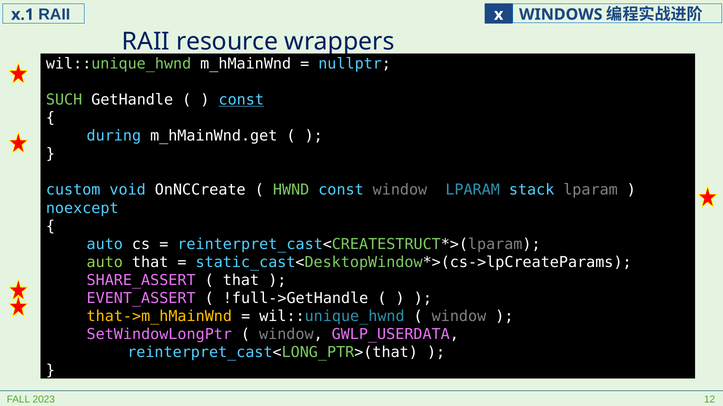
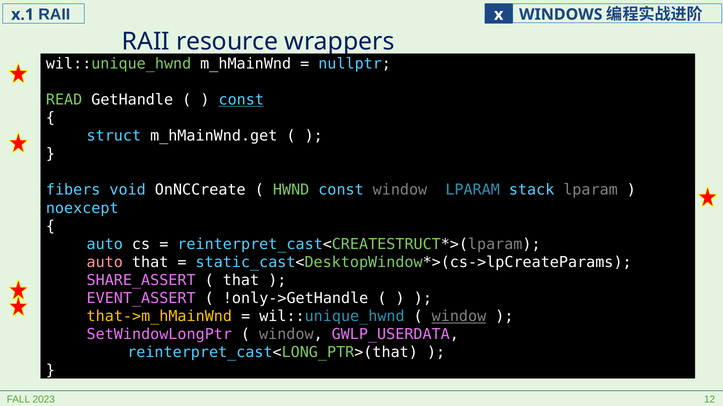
SUCH: SUCH -> READ (64, 100)
during: during -> struct (114, 136)
custom: custom -> fibers (73, 190)
auto colour: light green -> pink (105, 263)
!full->GetHandle: !full->GetHandle -> !only->GetHandle (296, 299)
window underline: none -> present (459, 317)
